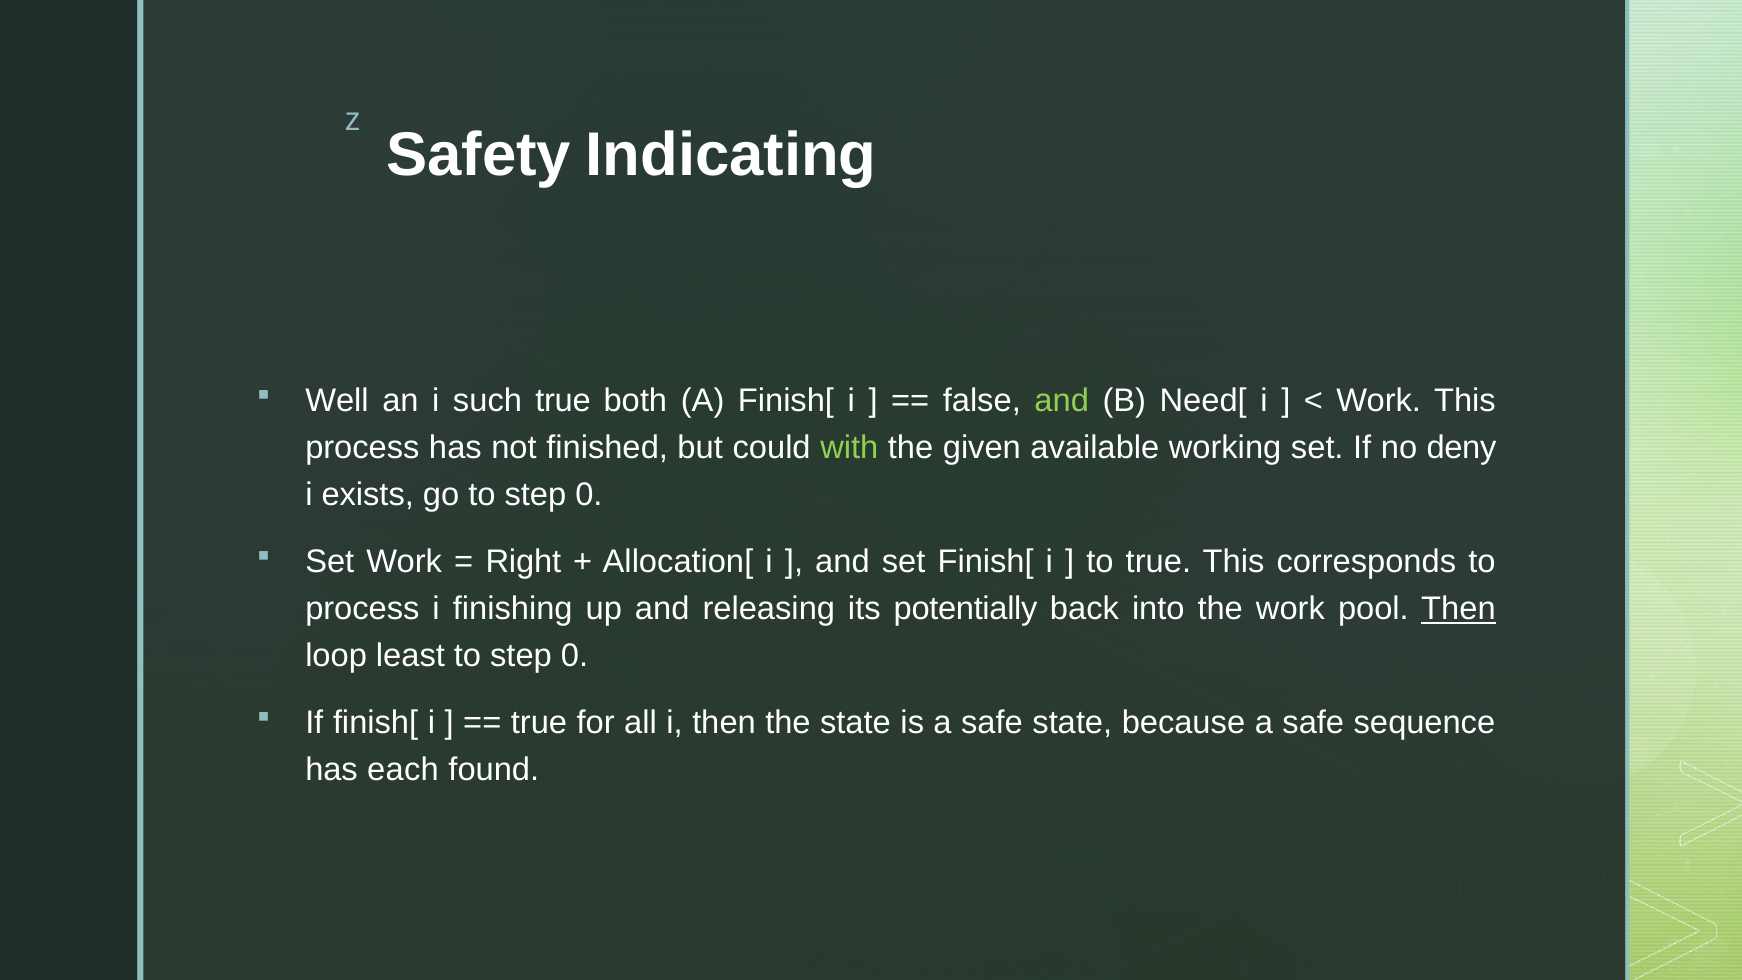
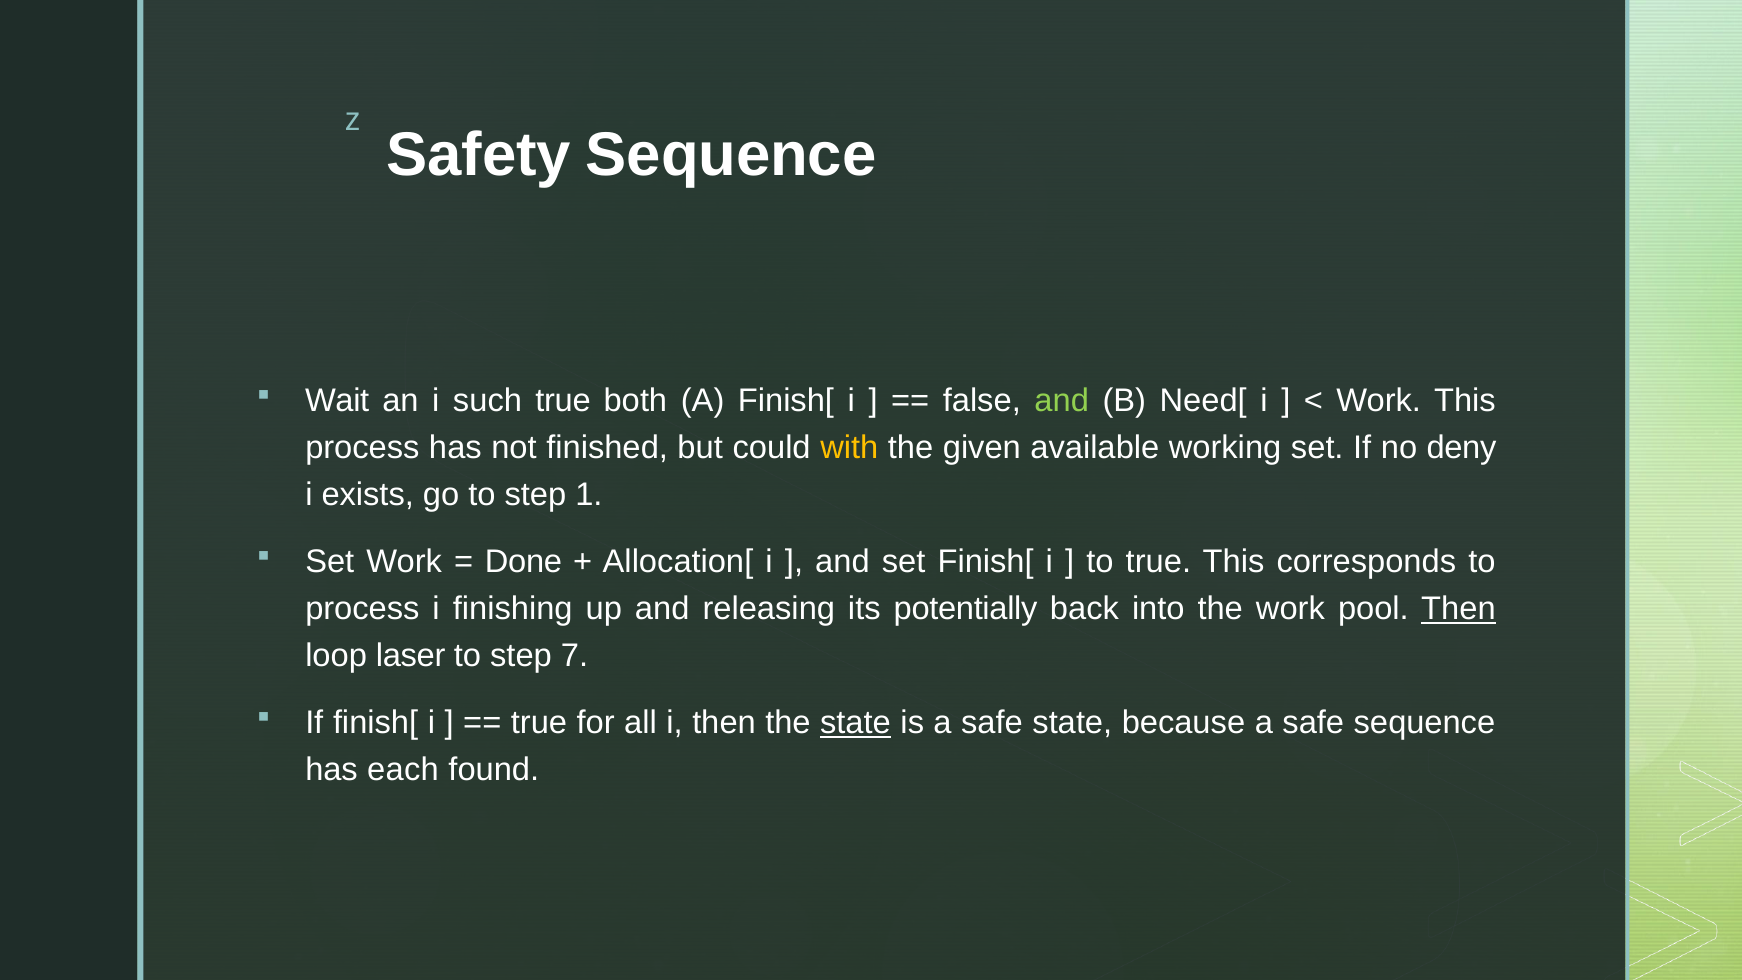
Safety Indicating: Indicating -> Sequence (731, 155)
Well: Well -> Wait (337, 400)
with colour: light green -> yellow (849, 447)
go to step 0: 0 -> 1 (589, 494)
Right: Right -> Done (523, 561)
least: least -> laser (411, 655)
0: 0 -> 7 (574, 655)
state underline: none -> present (855, 722)
